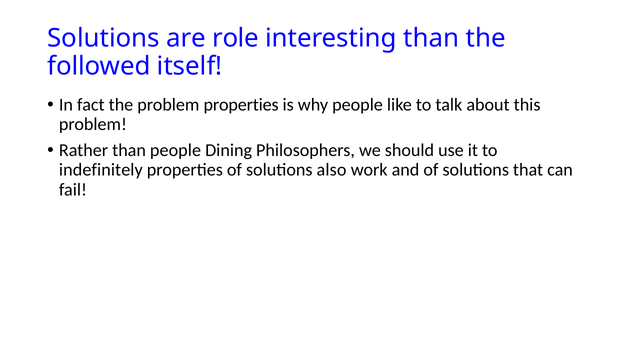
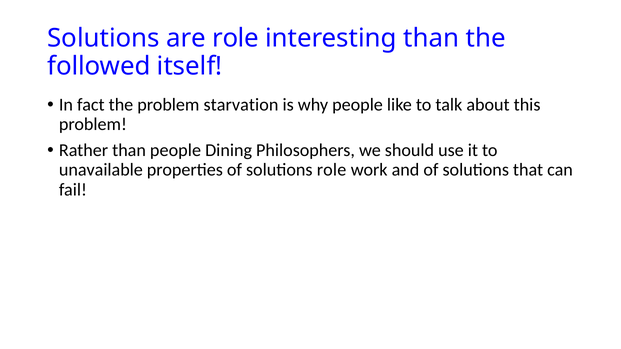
problem properties: properties -> starvation (241, 105)
indefinitely: indefinitely -> unavailable (101, 170)
solutions also: also -> role (332, 170)
